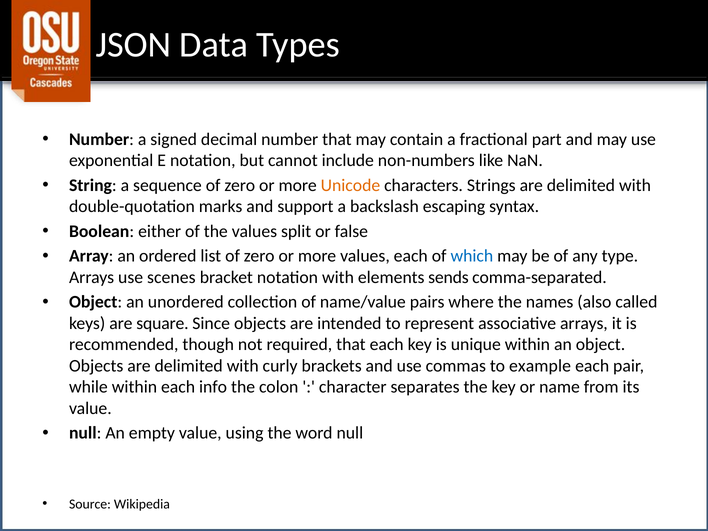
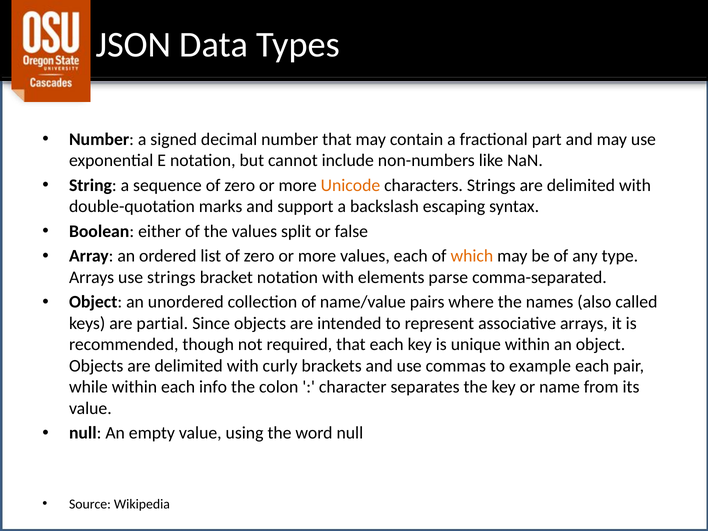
which colour: blue -> orange (472, 256)
use scenes: scenes -> strings (171, 277)
sends: sends -> parse (448, 277)
square: square -> partial (162, 323)
